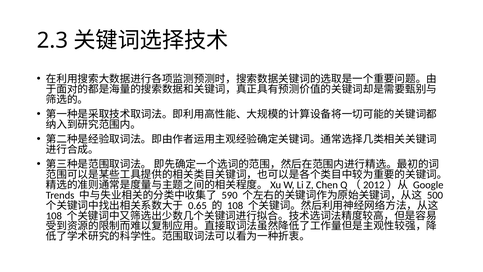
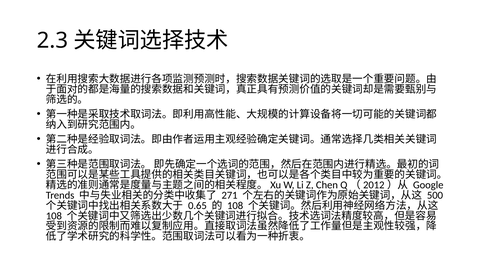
590: 590 -> 271 (230, 195)
